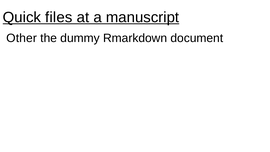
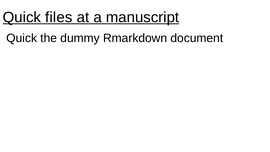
Other: Other -> Quick (22, 38)
